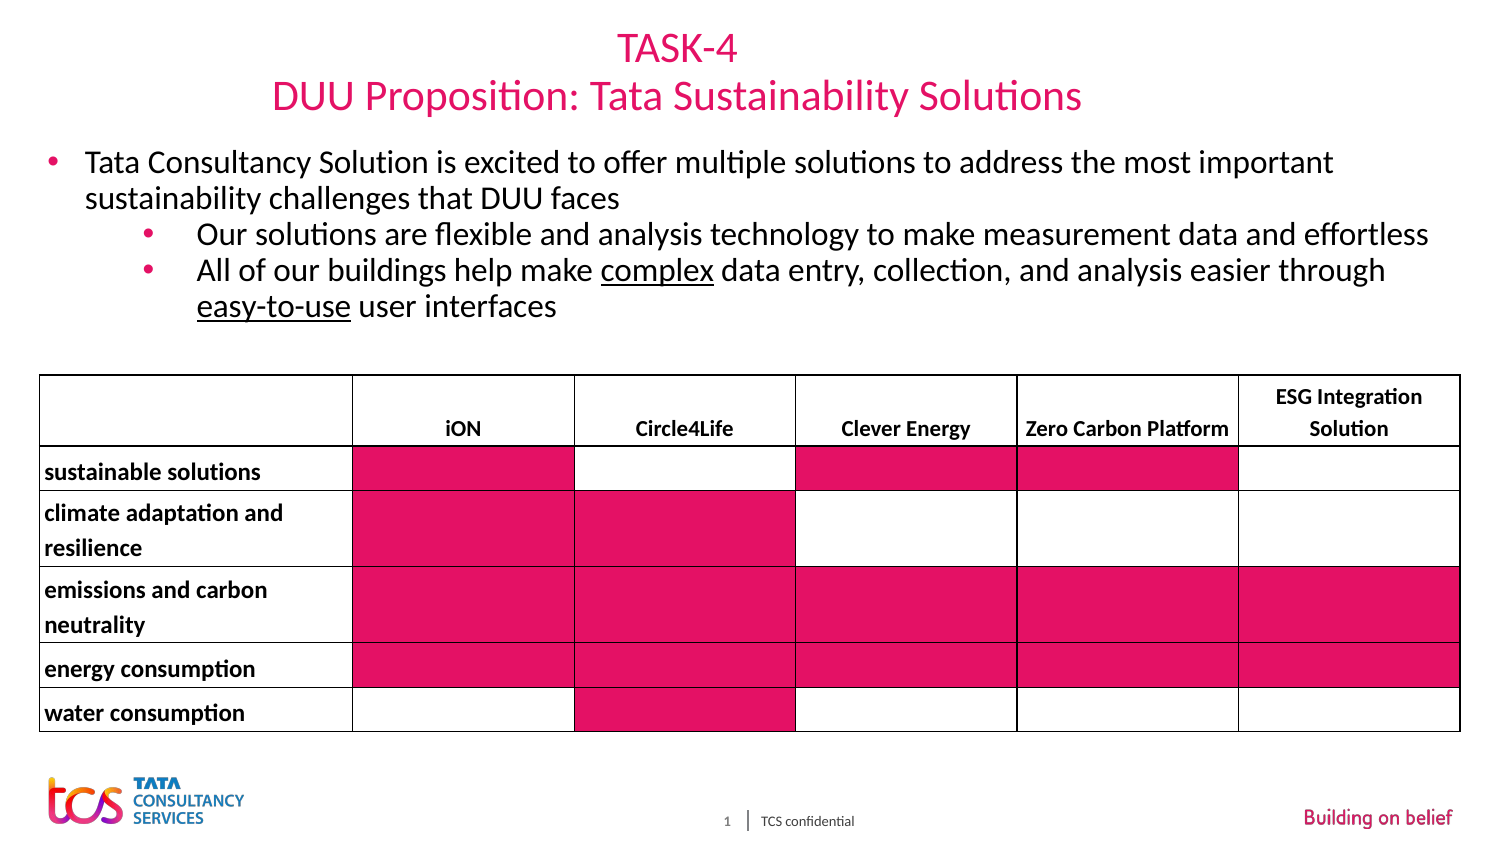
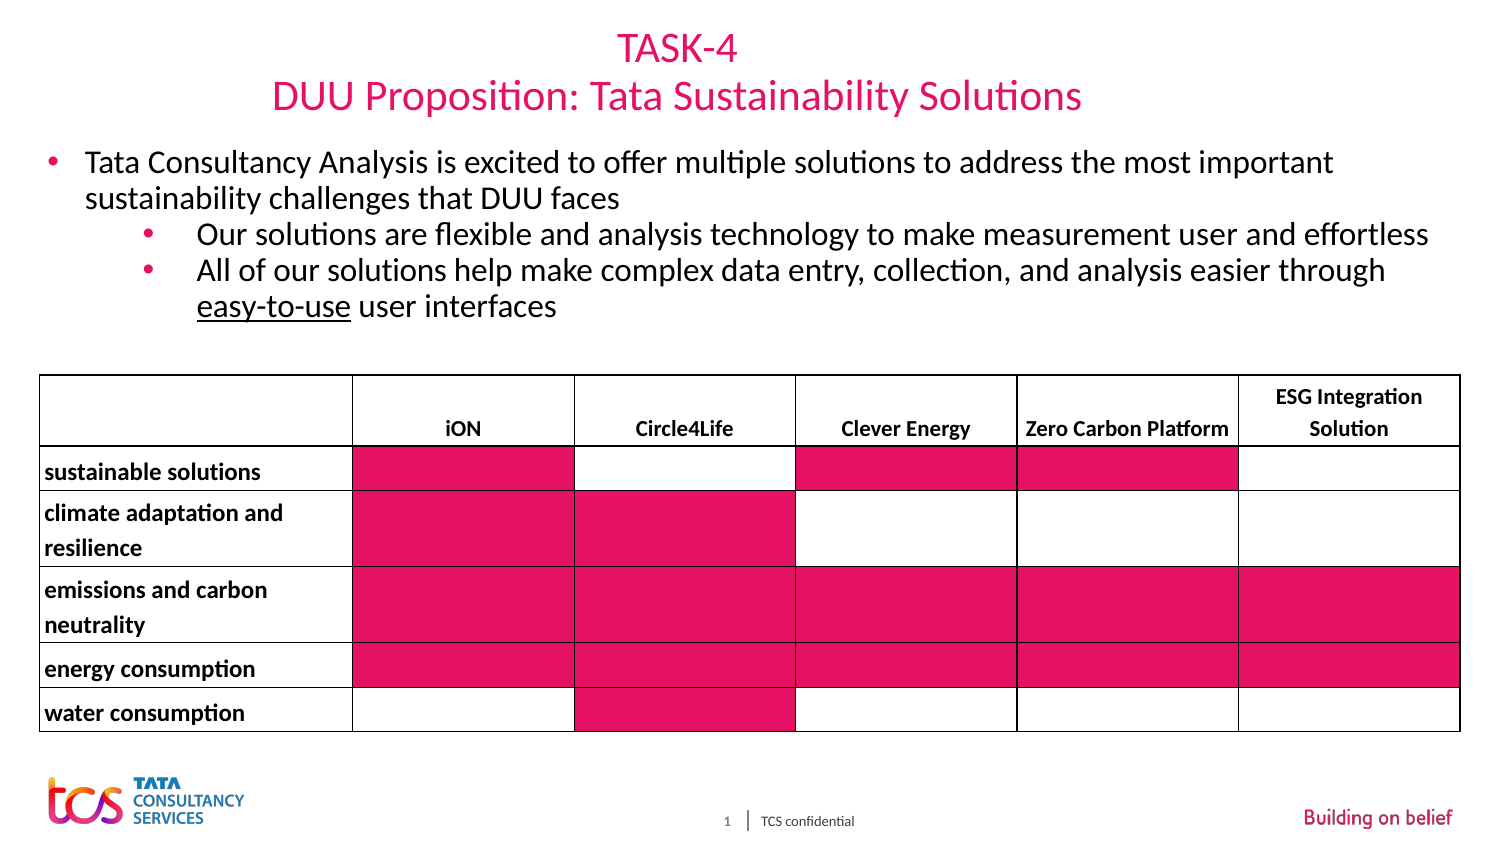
Consultancy Solution: Solution -> Analysis (374, 163)
measurement data: data -> user (1208, 235)
of our buildings: buildings -> solutions (387, 270)
complex underline: present -> none (657, 270)
